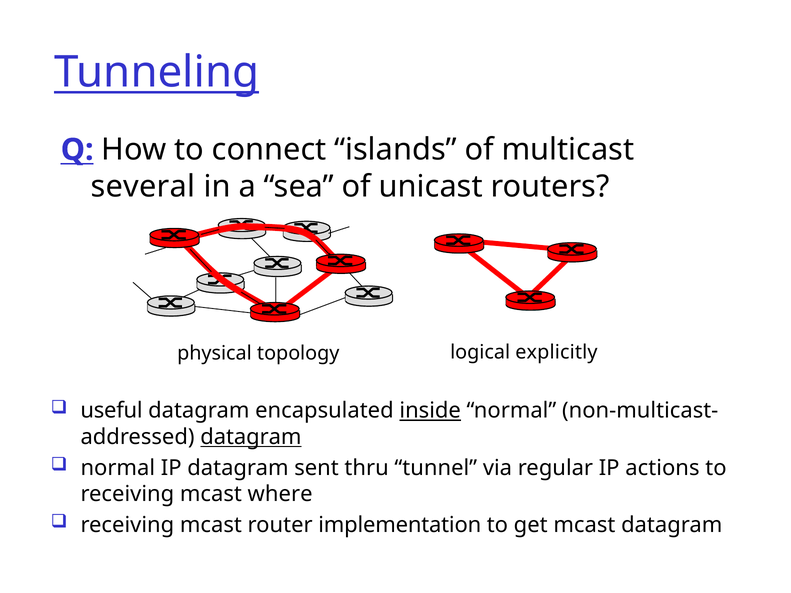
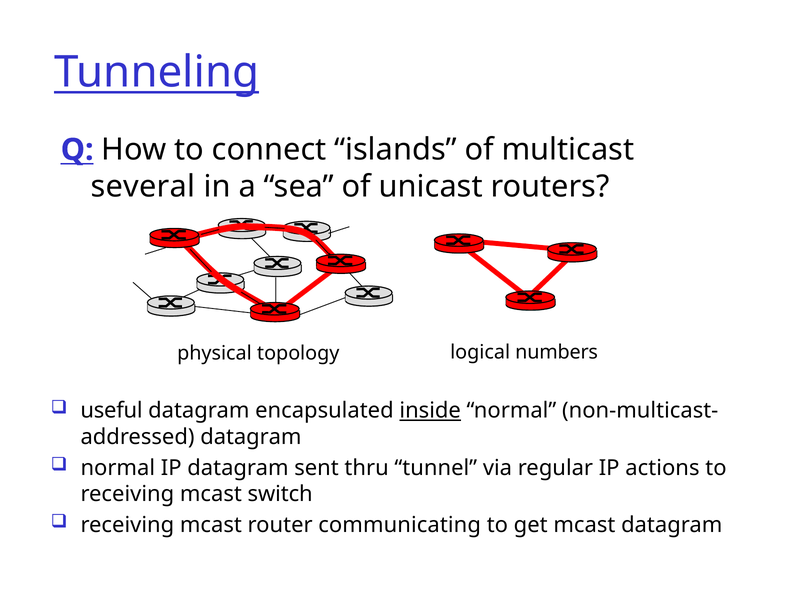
explicitly: explicitly -> numbers (557, 352)
datagram underline: present -> none (251, 437)
where: where -> switch (280, 494)
implementation: implementation -> communicating (400, 525)
